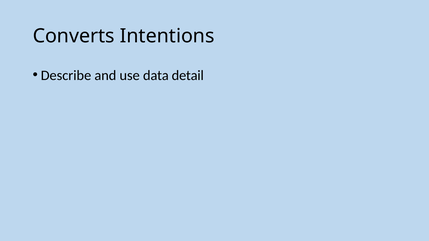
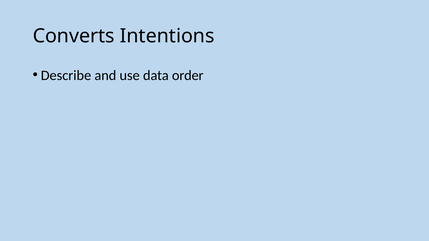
detail: detail -> order (188, 75)
